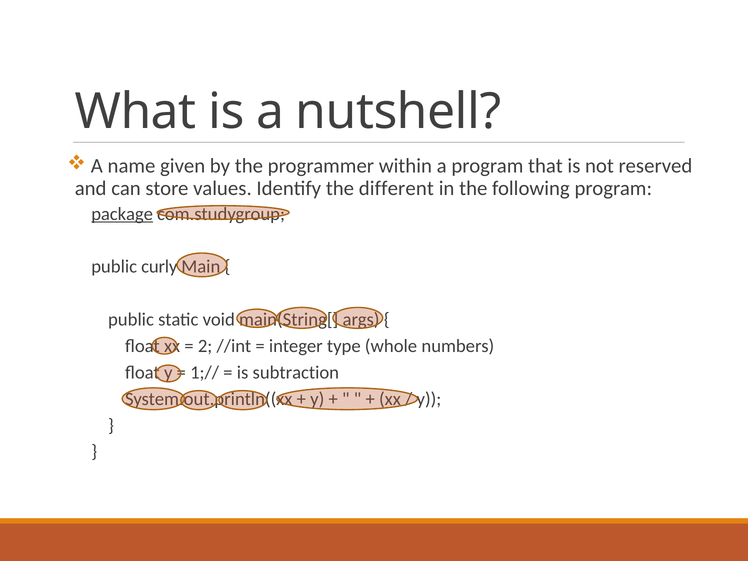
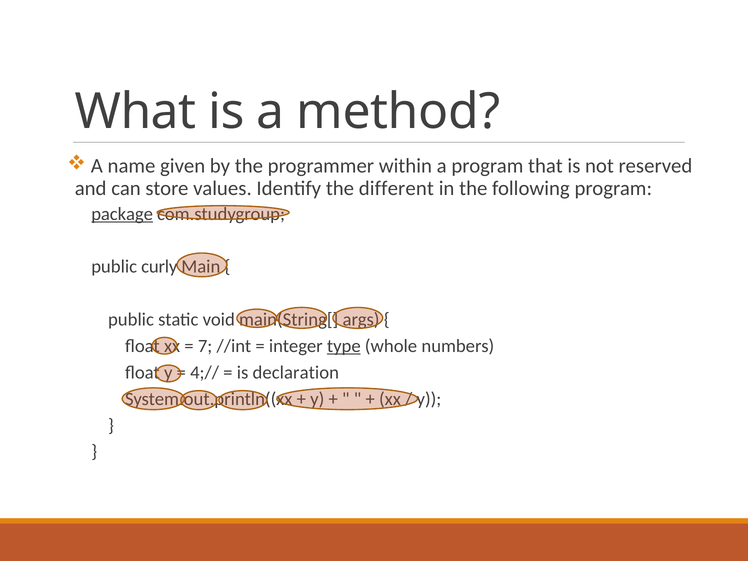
nutshell: nutshell -> method (398, 112)
2: 2 -> 7 (205, 346)
type underline: none -> present (344, 346)
1;//: 1;// -> 4;// (205, 372)
subtraction: subtraction -> declaration (296, 372)
